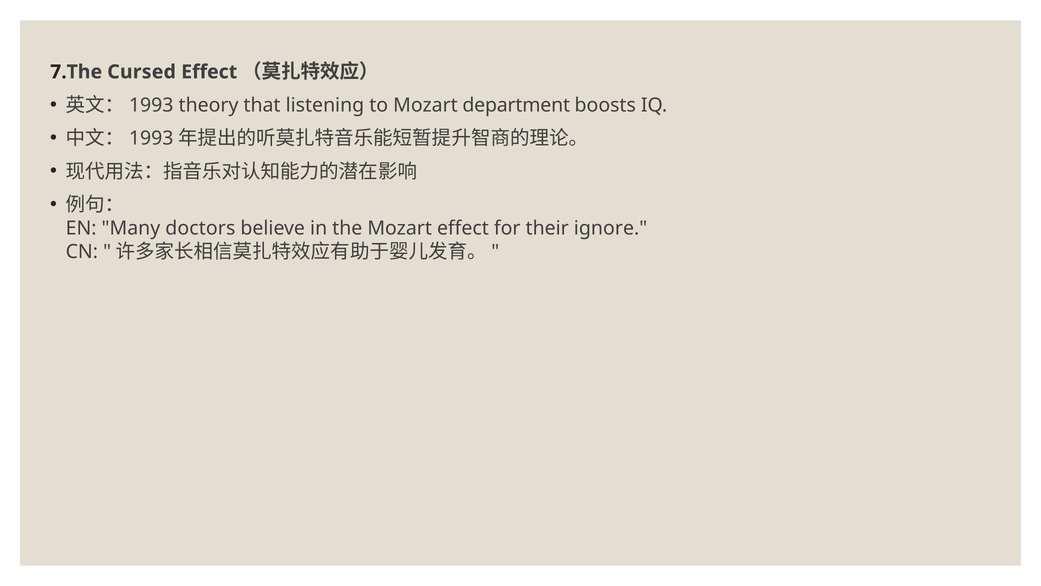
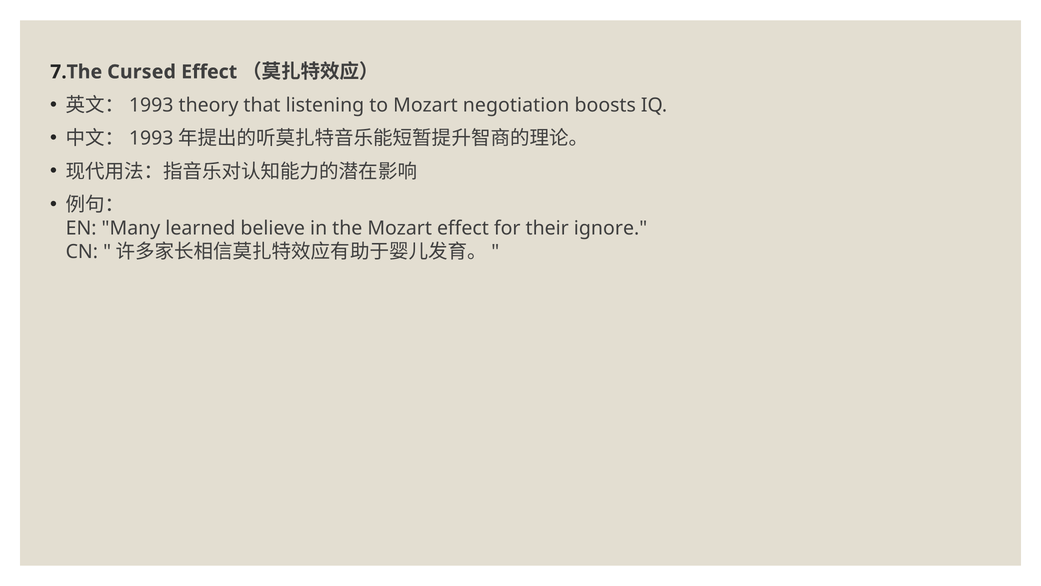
department: department -> negotiation (516, 105)
doctors: doctors -> learned (200, 228)
